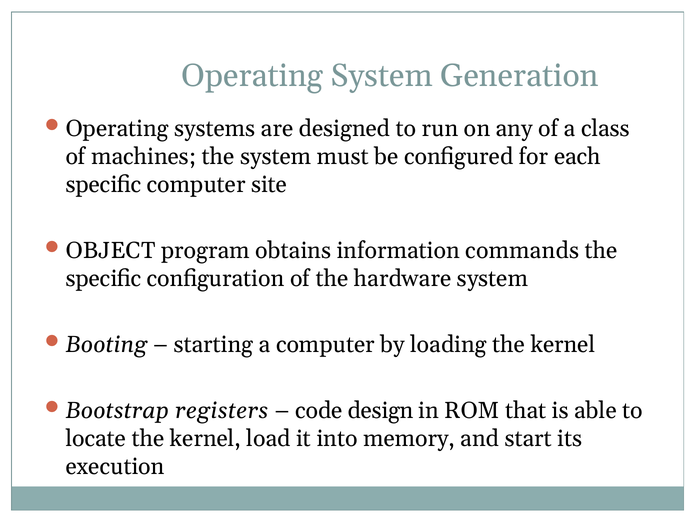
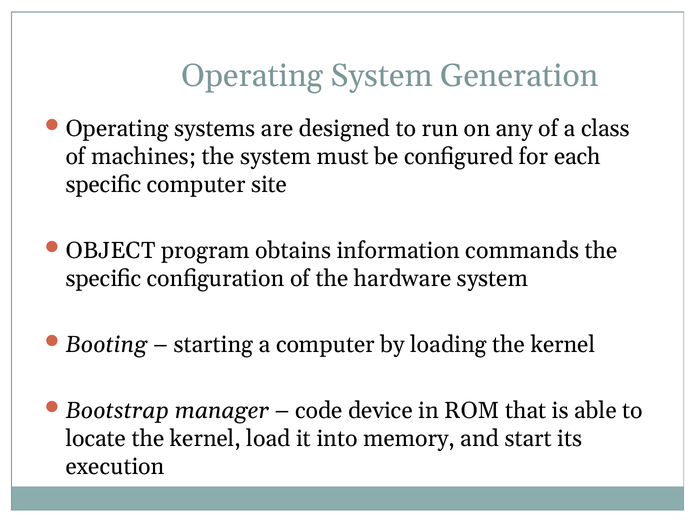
registers: registers -> manager (222, 411)
design: design -> device (380, 411)
